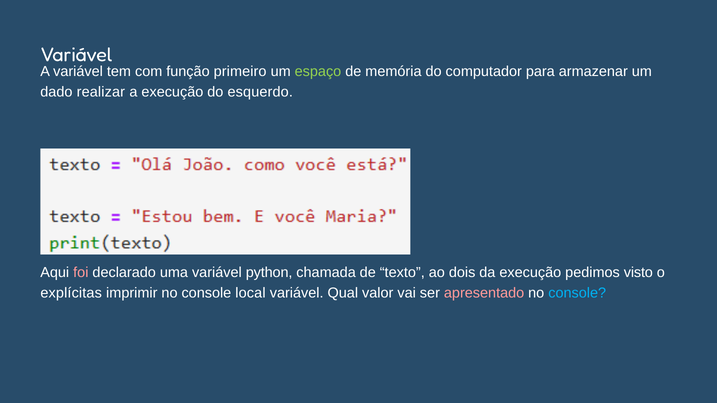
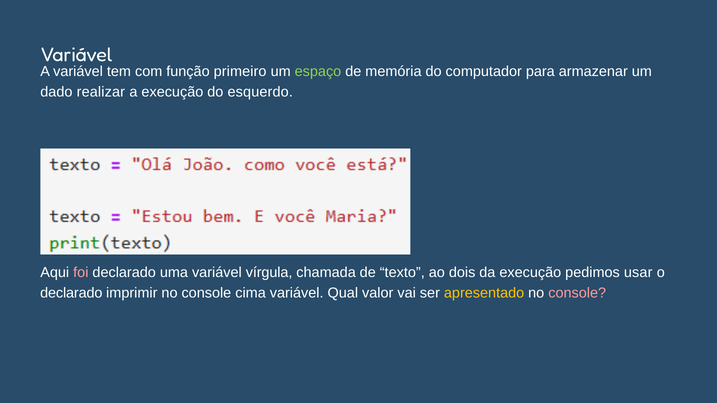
python: python -> vírgula (269, 273)
visto: visto -> usar (638, 273)
explícitas: explícitas -> declarado (71, 293)
local: local -> cima (251, 293)
apresentado colour: pink -> yellow (484, 293)
console colour: light blue -> pink (577, 293)
